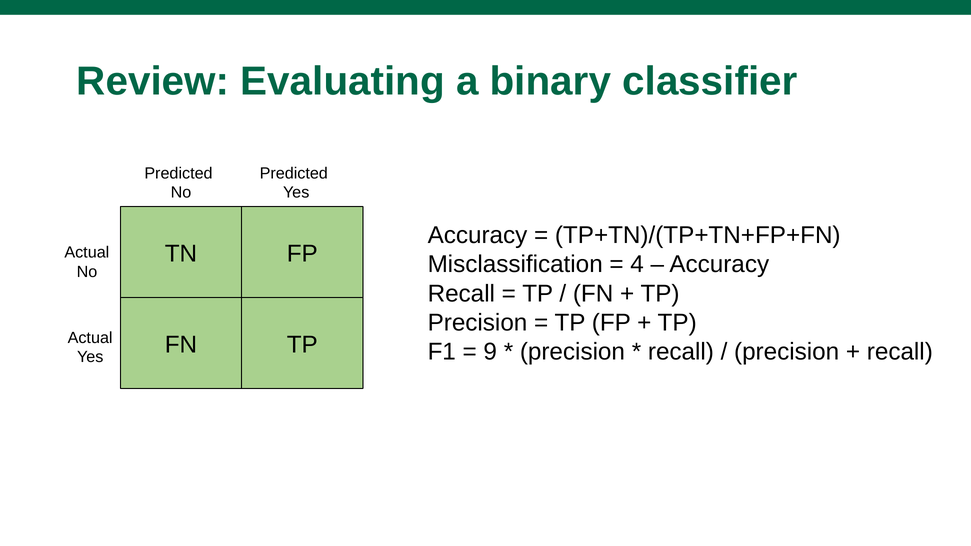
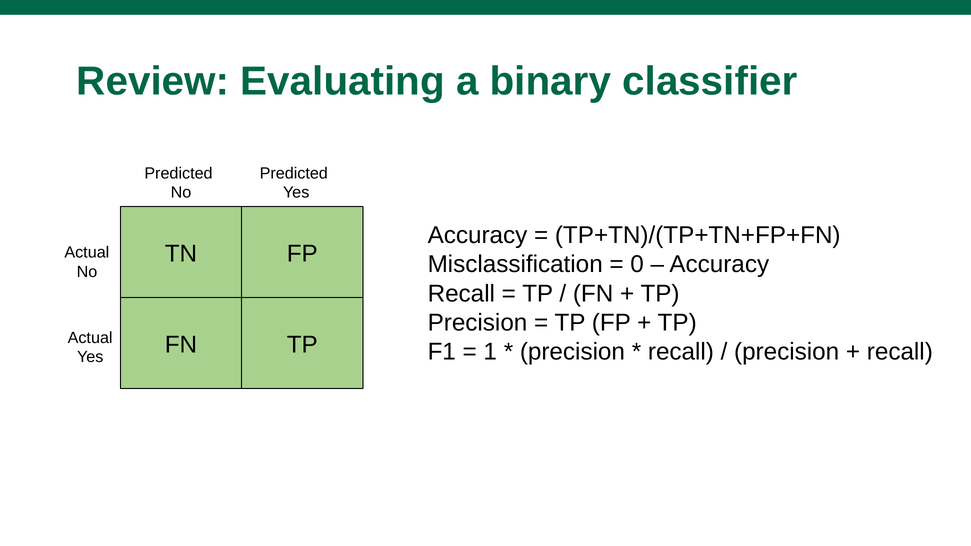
4: 4 -> 0 (637, 265)
9: 9 -> 1 (490, 352)
